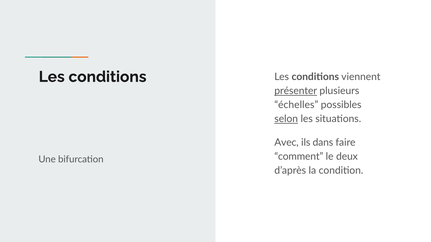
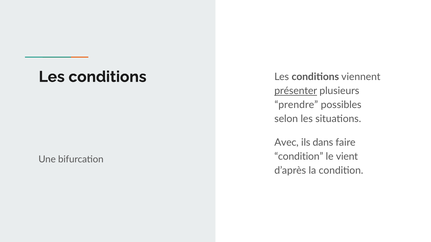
échelles: échelles -> prendre (296, 105)
selon underline: present -> none (286, 119)
comment: comment -> condition (299, 157)
deux: deux -> vient (347, 157)
